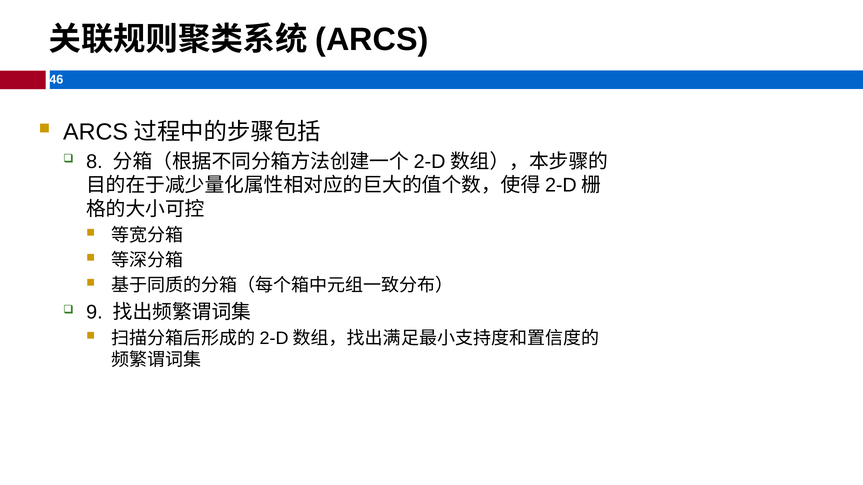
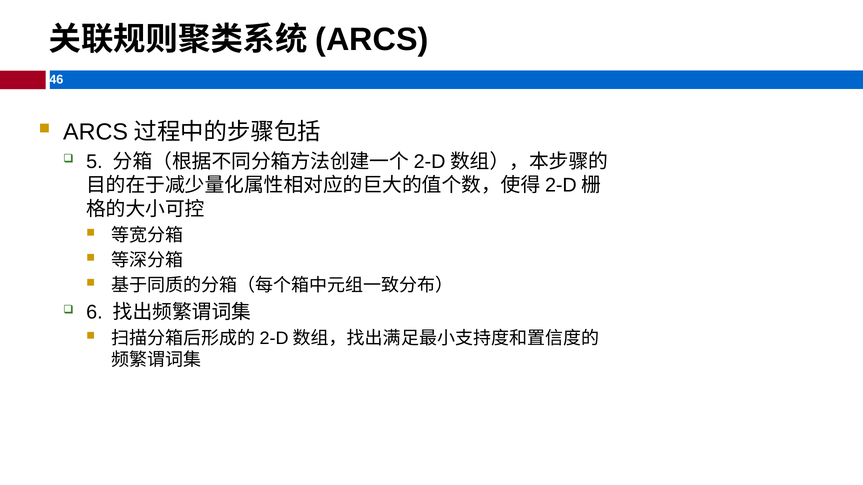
8: 8 -> 5 (94, 162)
9: 9 -> 6 (94, 312)
